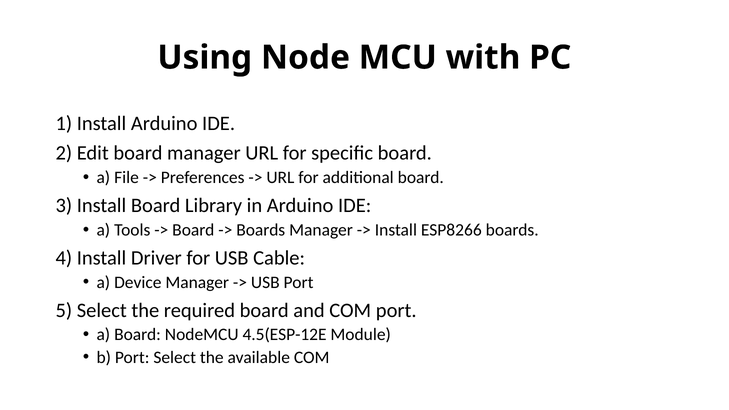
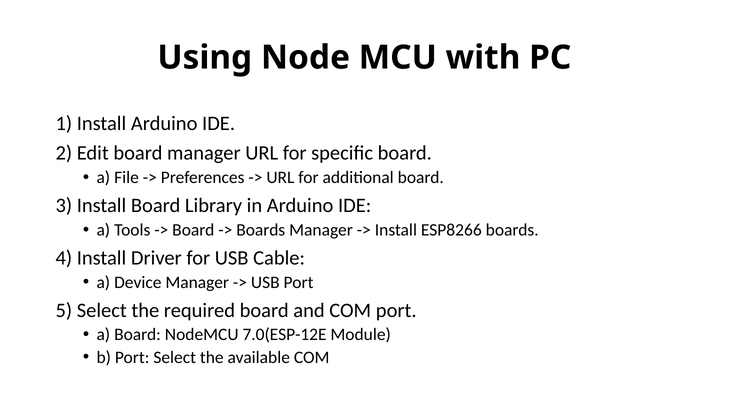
4.5(ESP-12E: 4.5(ESP-12E -> 7.0(ESP-12E (285, 335)
